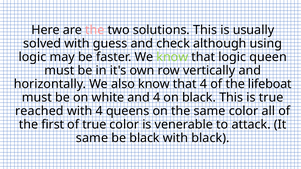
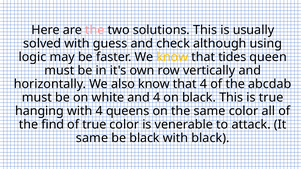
know colour: light green -> yellow (172, 57)
that logic: logic -> tides (232, 57)
lifeboat: lifeboat -> abcdab (270, 84)
reached: reached -> hanging (39, 111)
first: first -> find (53, 125)
